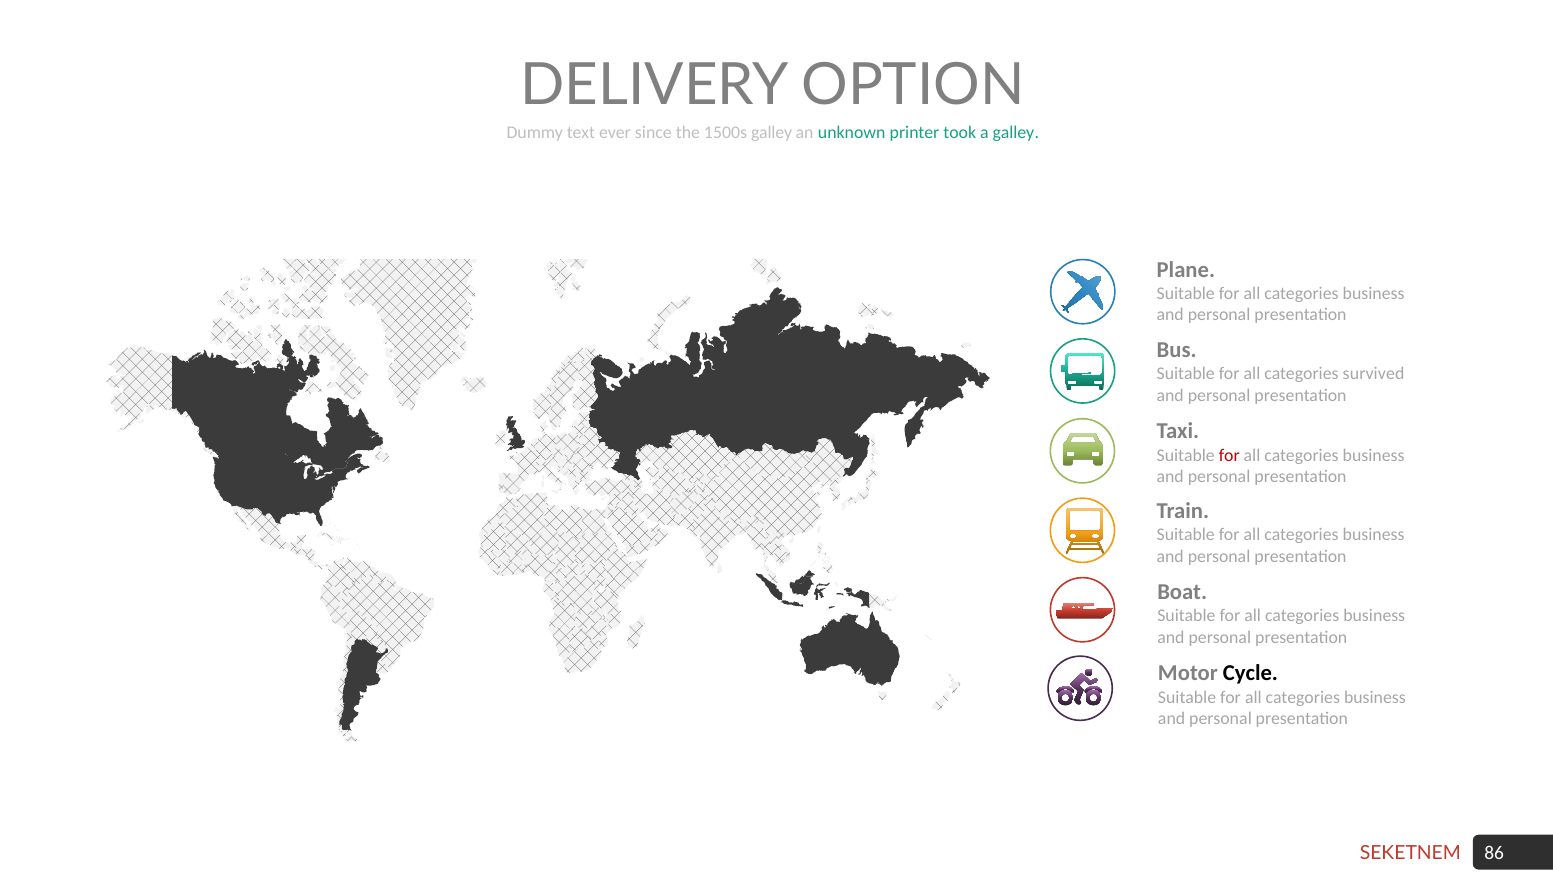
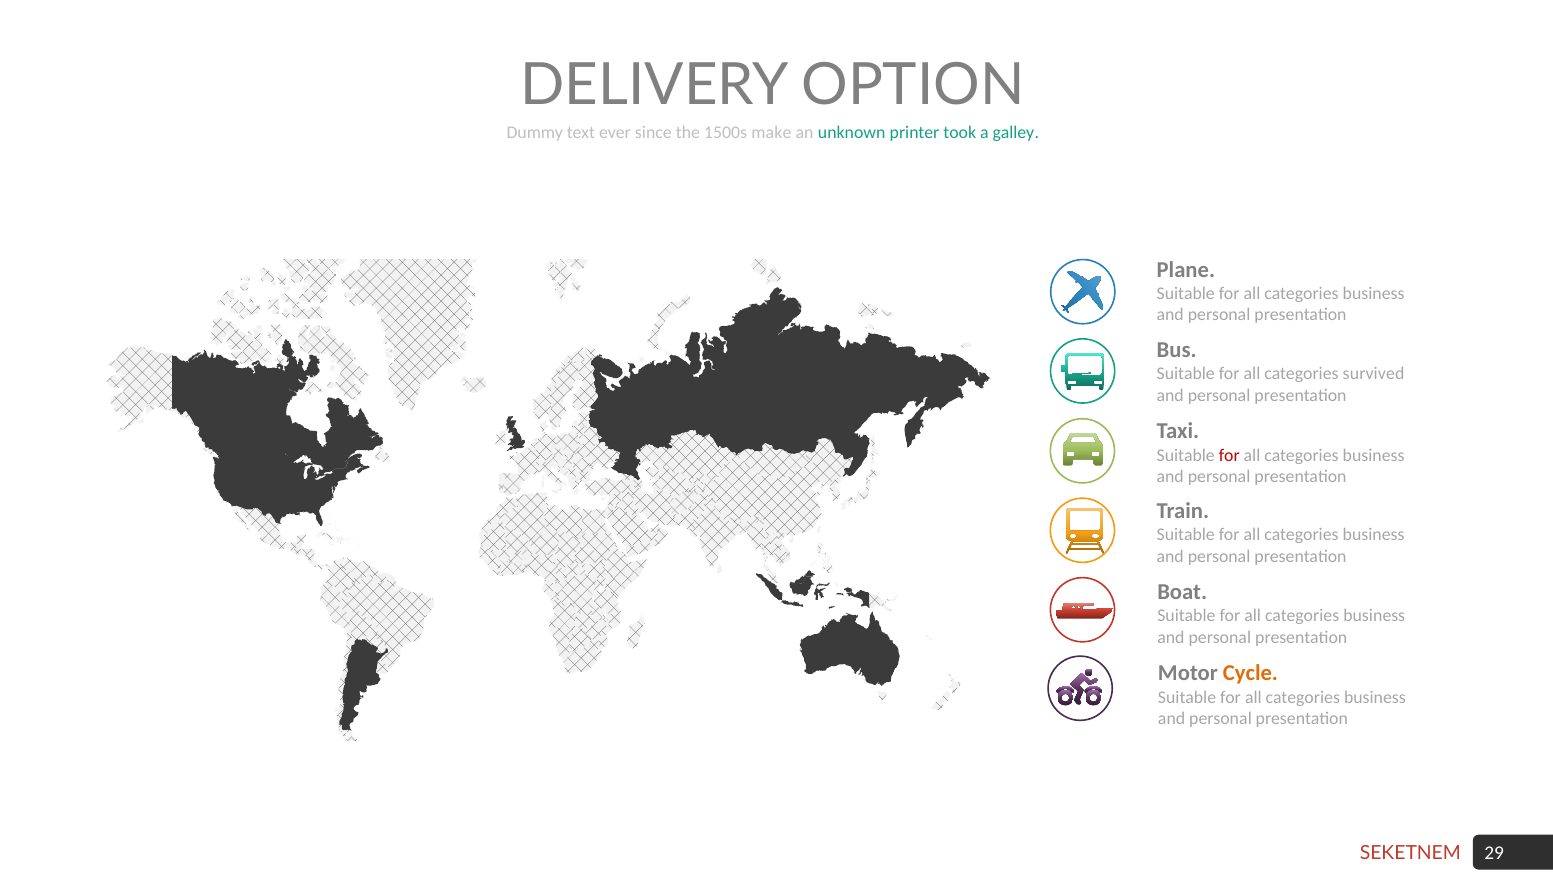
1500s galley: galley -> make (771, 133)
Cycle colour: black -> orange (1250, 673)
86: 86 -> 29 (1494, 852)
